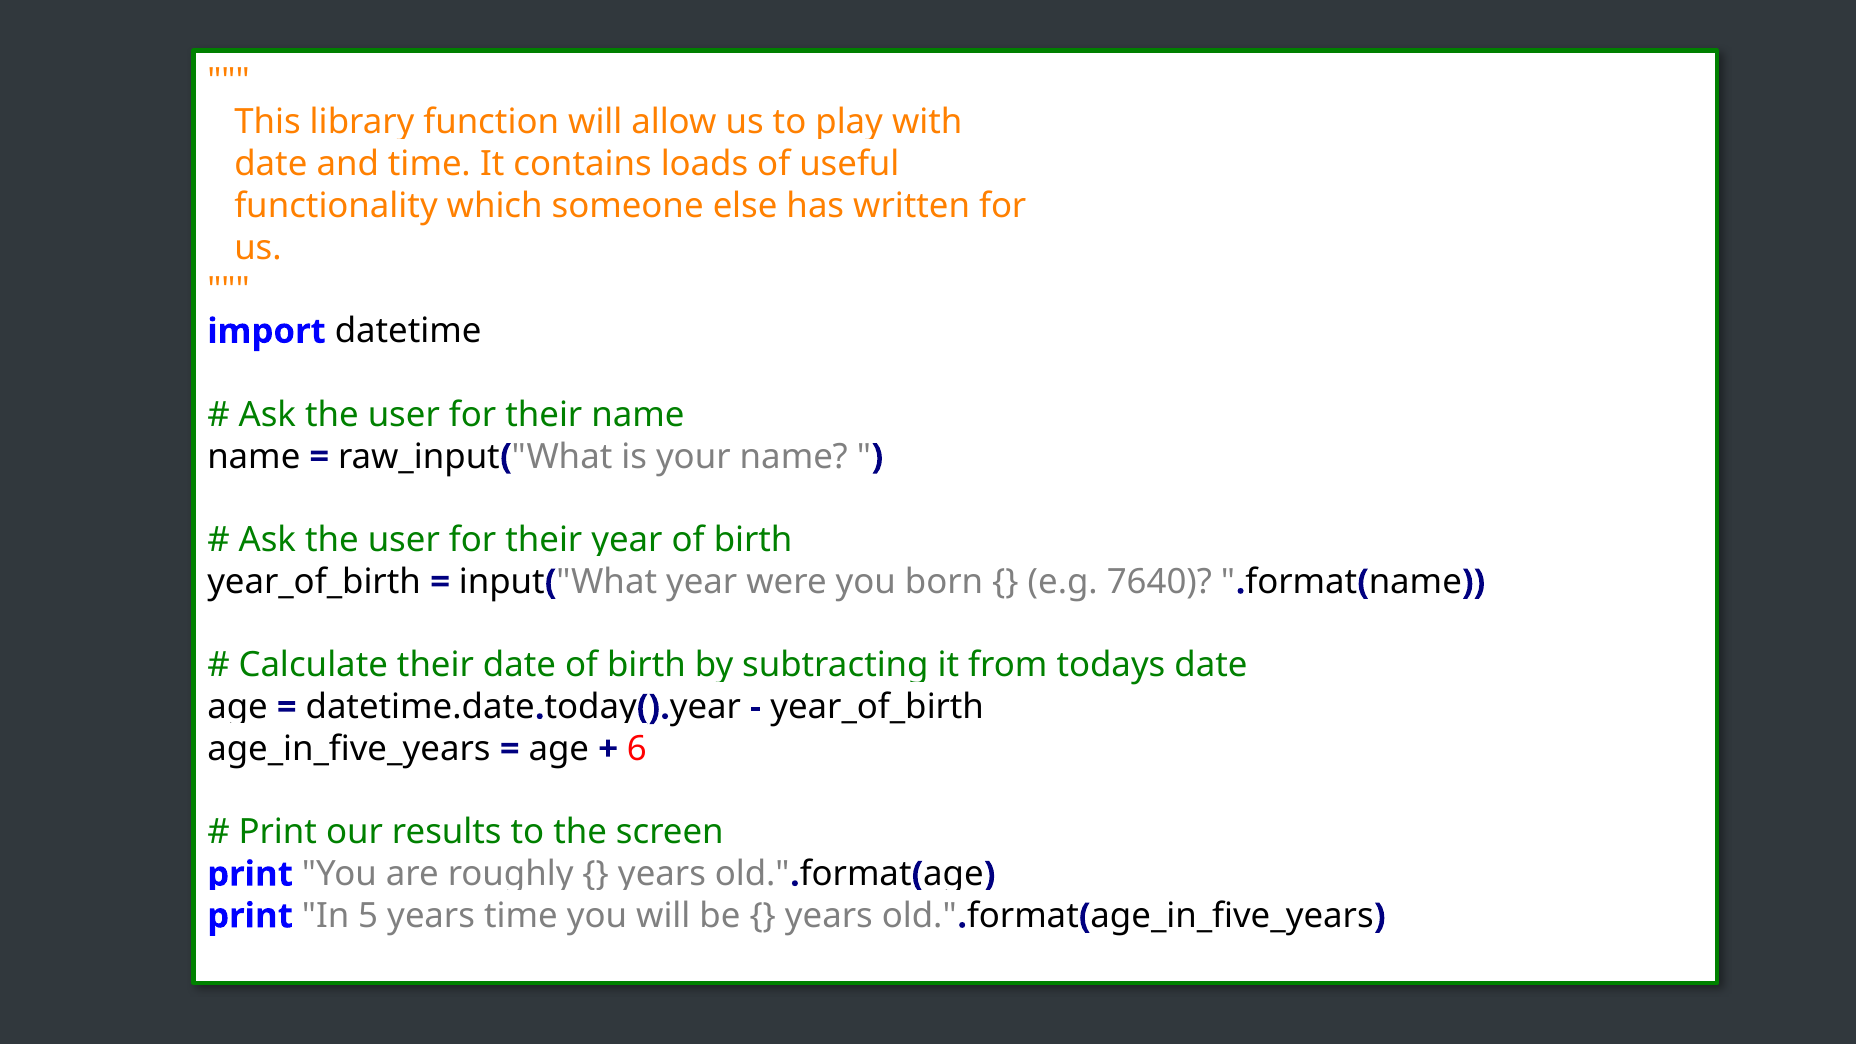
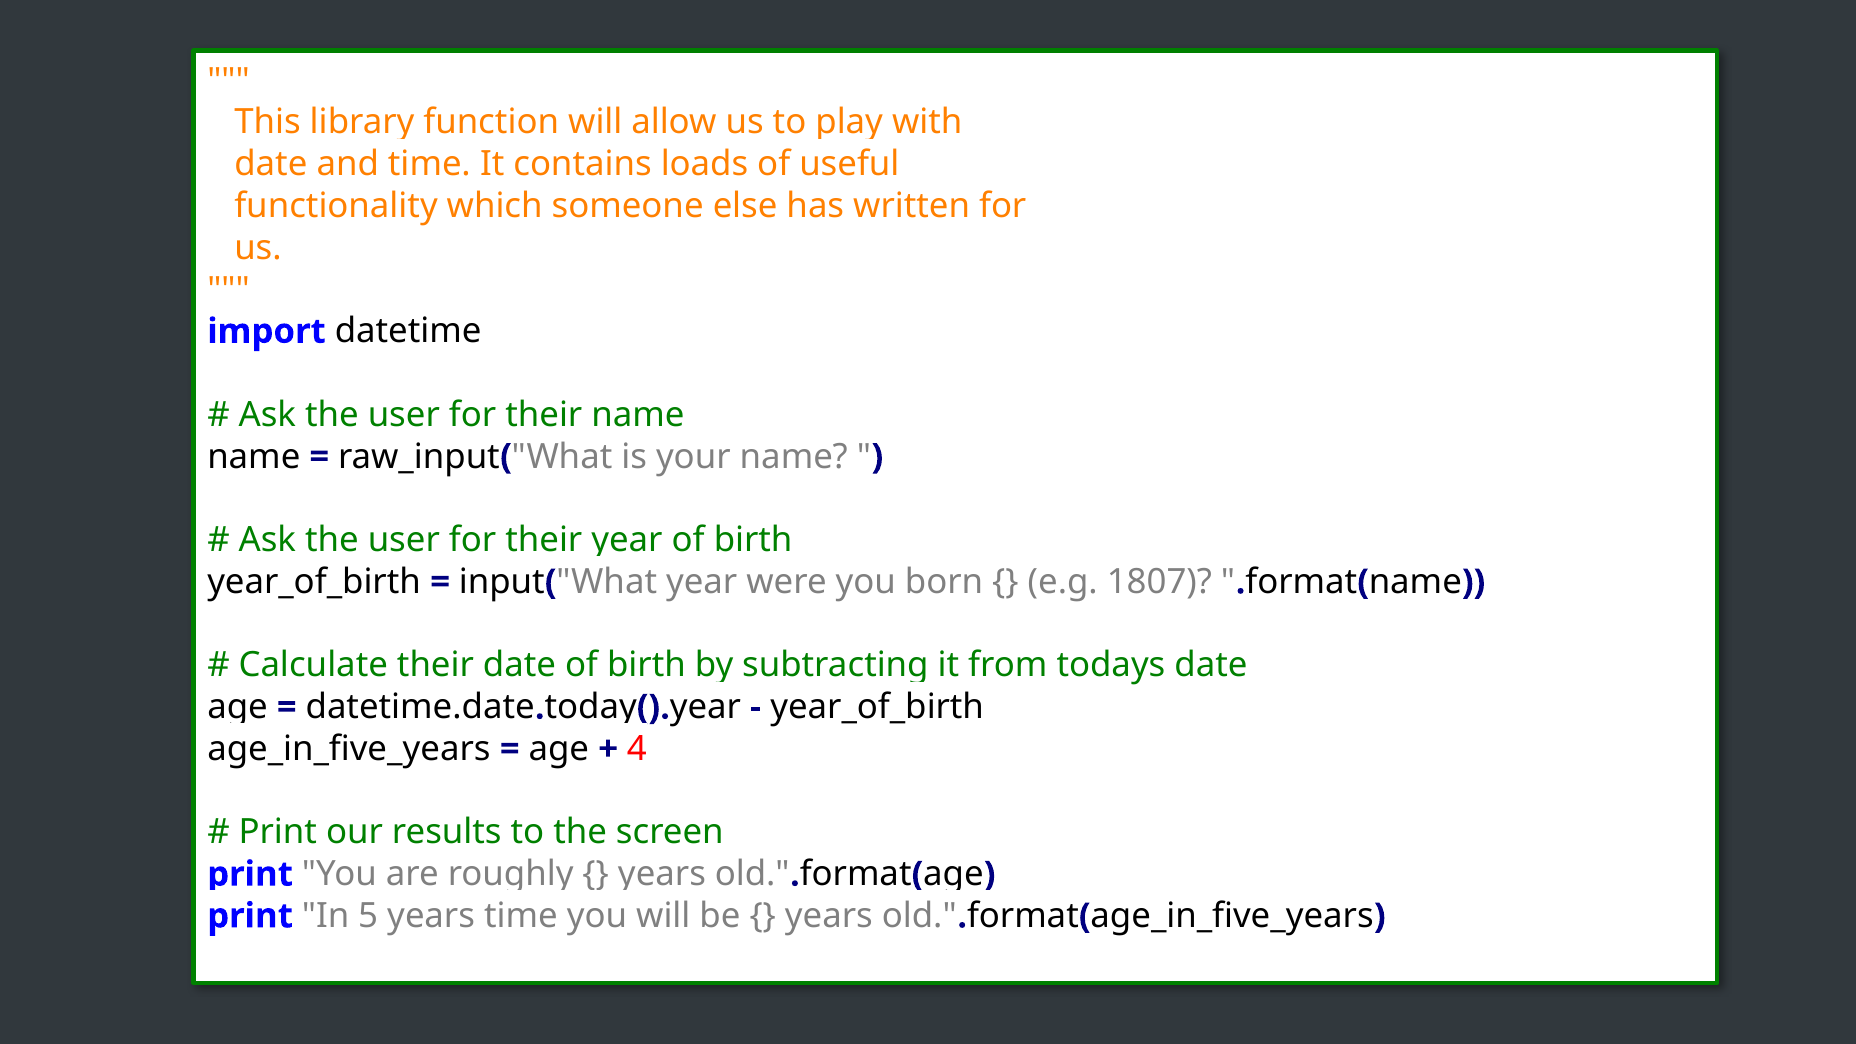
7640: 7640 -> 1807 (1159, 582)
6: 6 -> 4 (637, 749)
